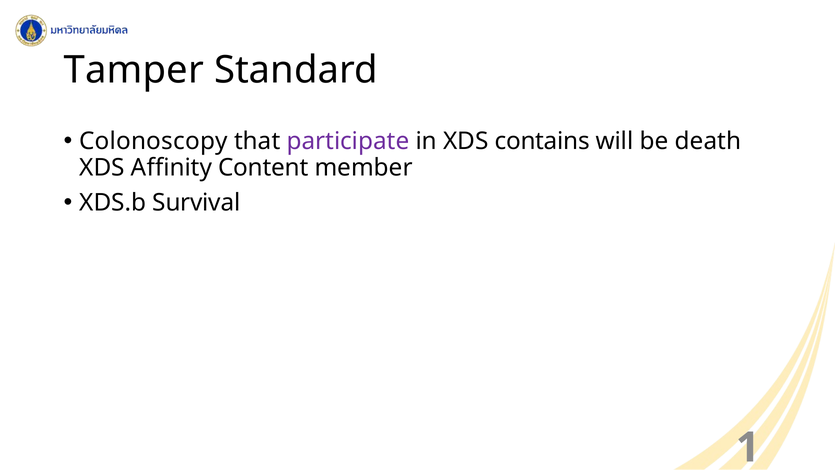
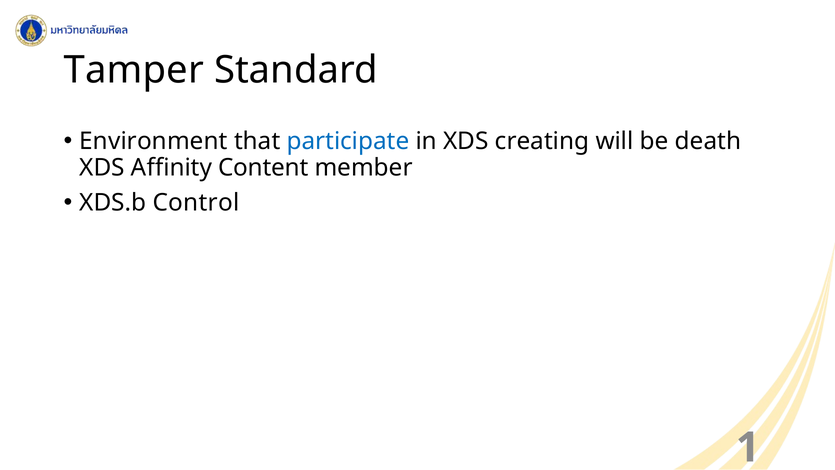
Colonoscopy: Colonoscopy -> Environment (154, 141)
participate colour: purple -> blue (348, 141)
contains: contains -> creating (542, 141)
Survival: Survival -> Control (196, 202)
